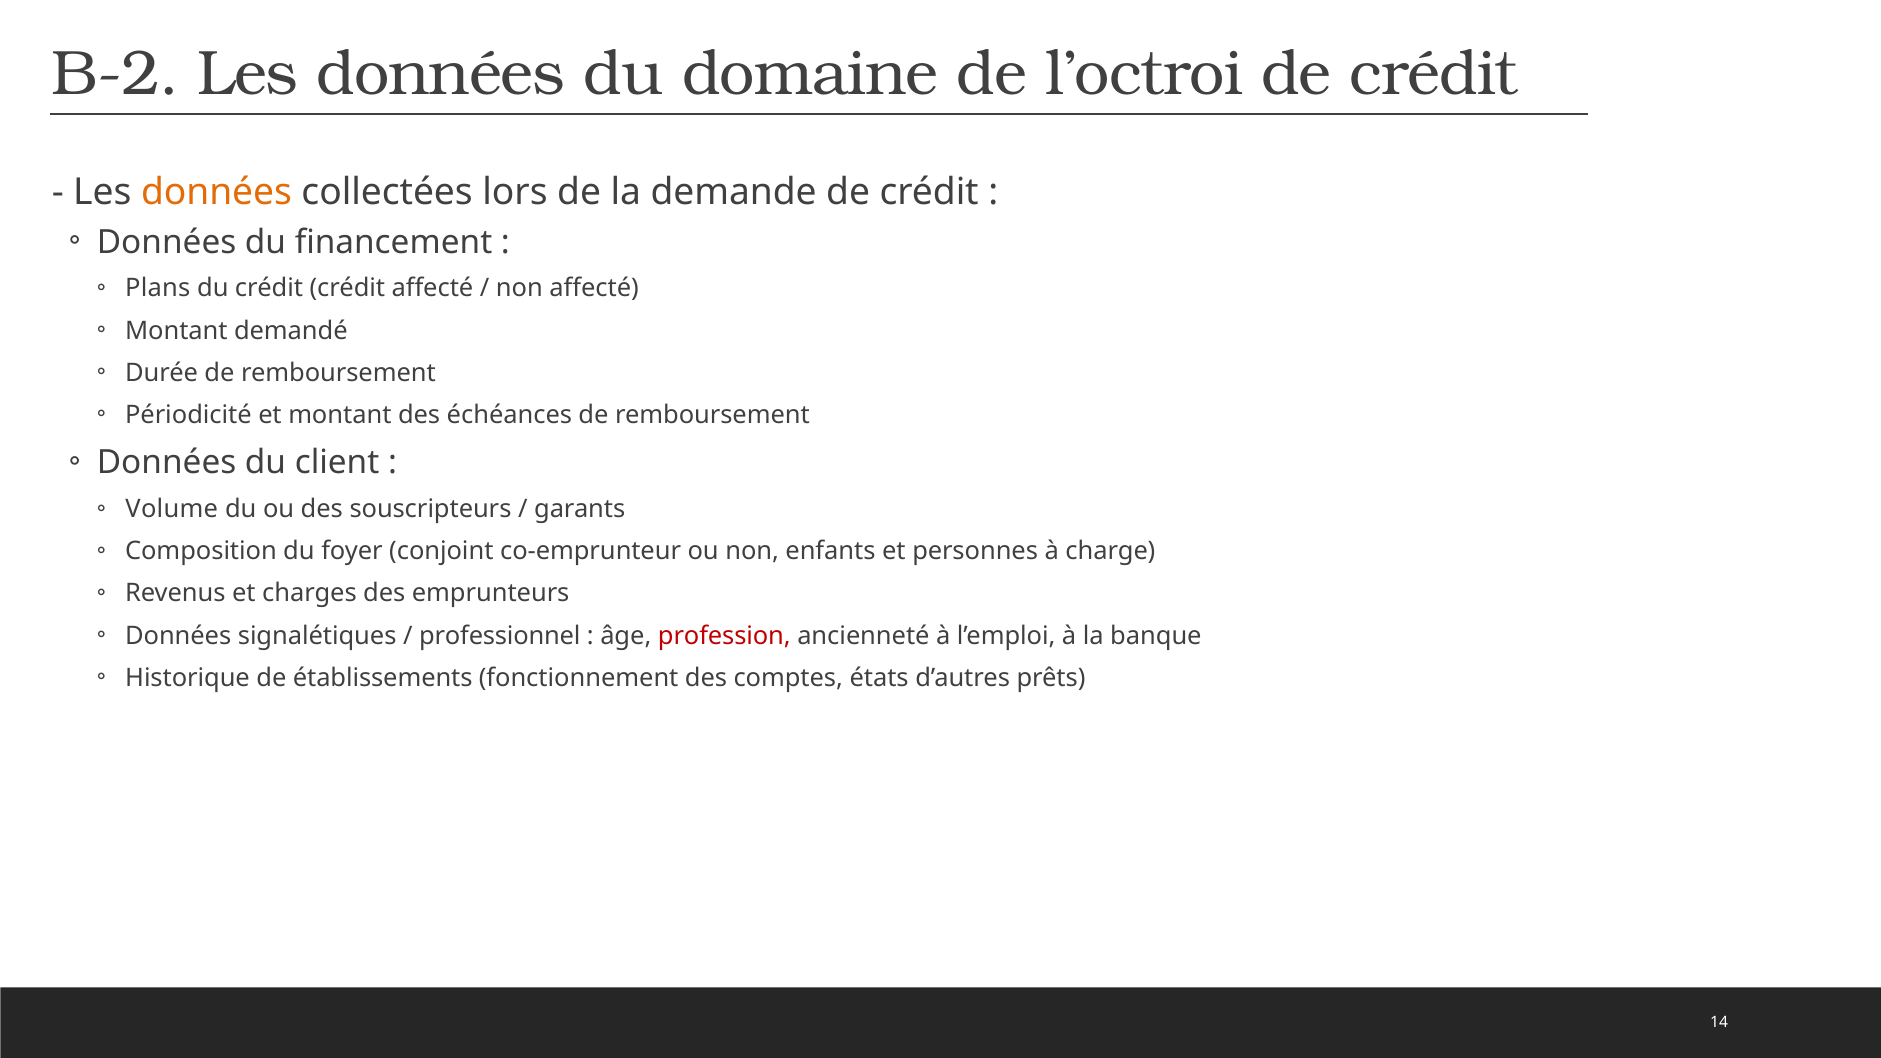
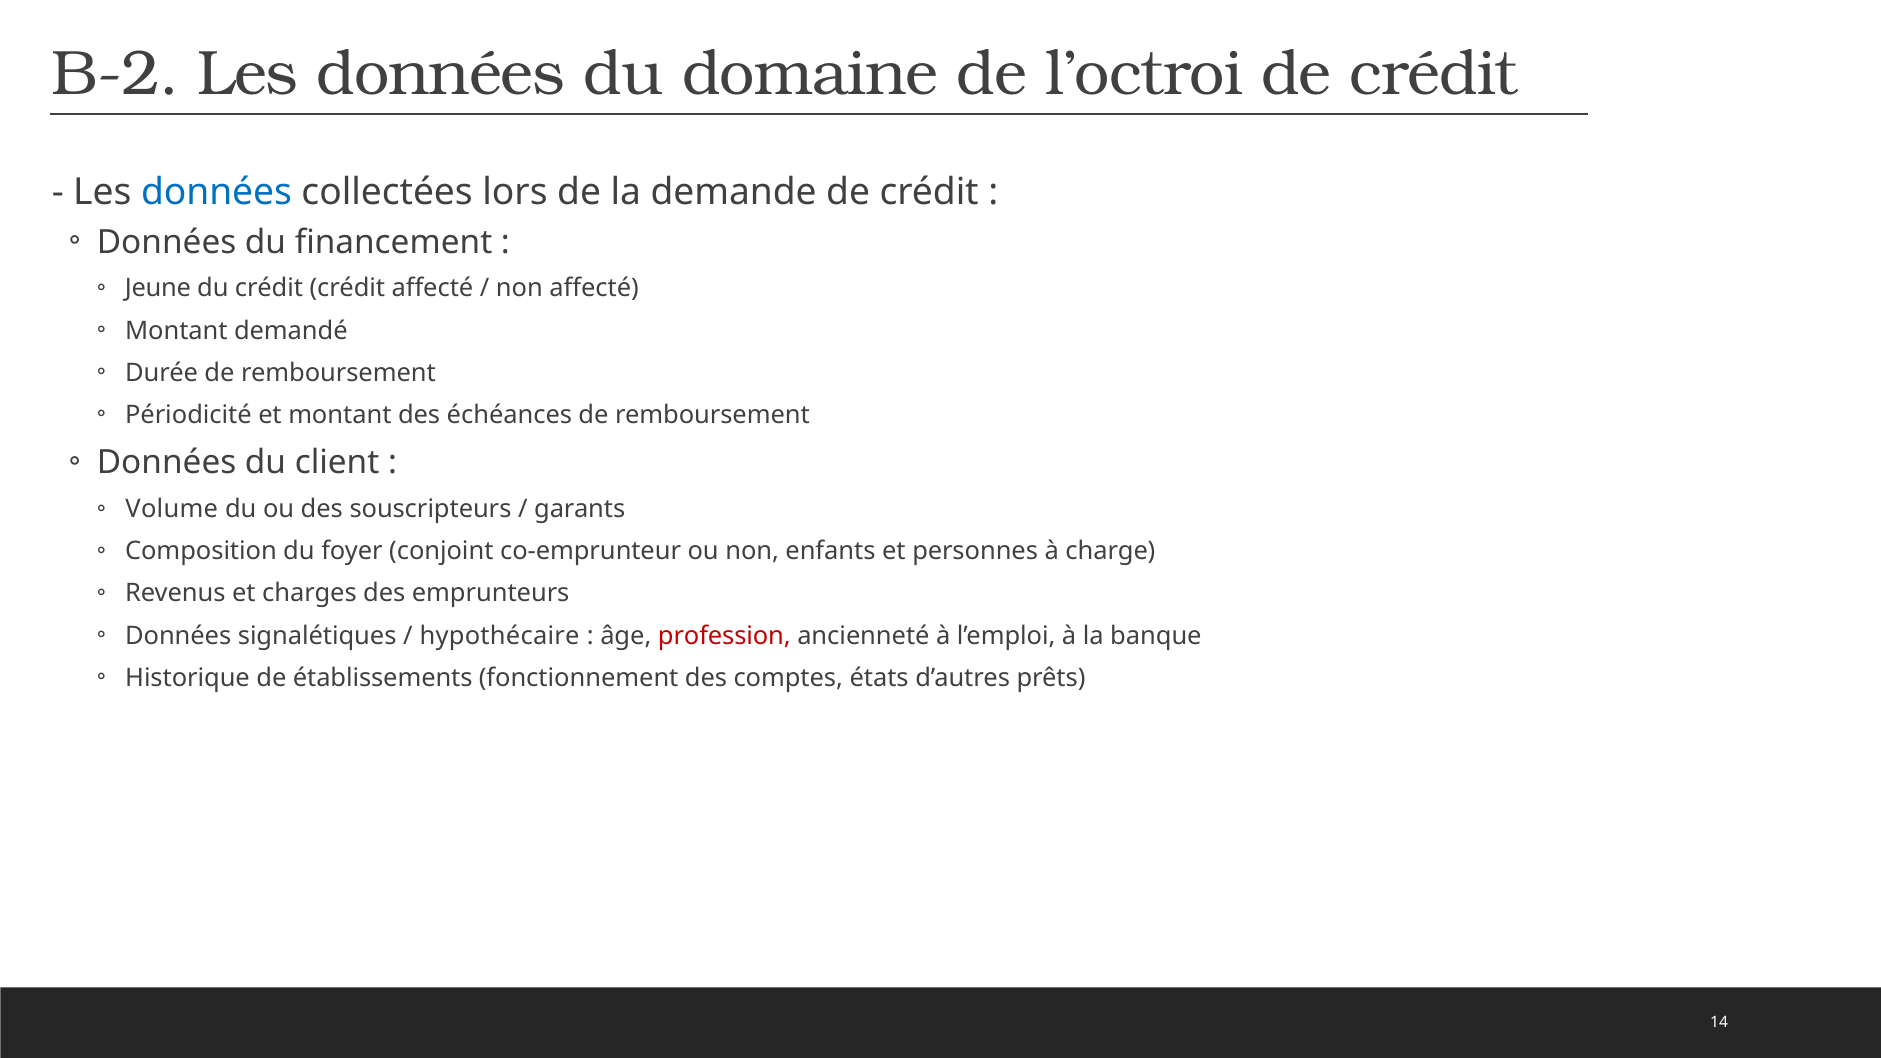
données colour: orange -> blue (216, 192)
Plans: Plans -> Jeune (158, 288)
professionnel: professionnel -> hypothécaire (500, 636)
